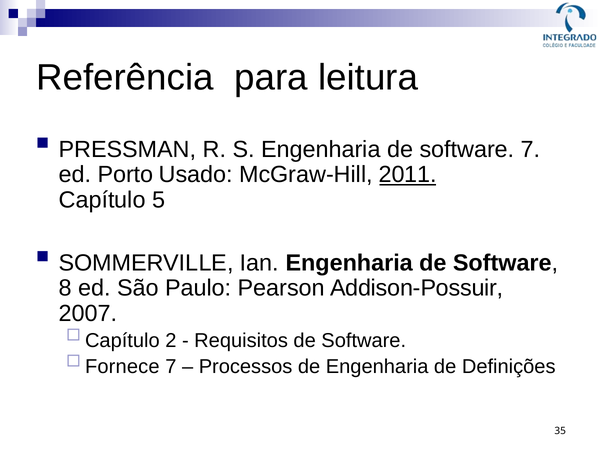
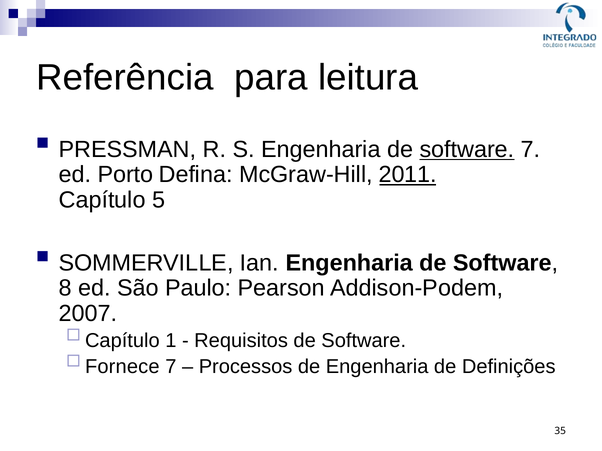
software underline: none -> present (467, 150)
Usado: Usado -> Defina (196, 175)
Addison-Possuir: Addison-Possuir -> Addison-Podem (417, 289)
2: 2 -> 1 (171, 341)
